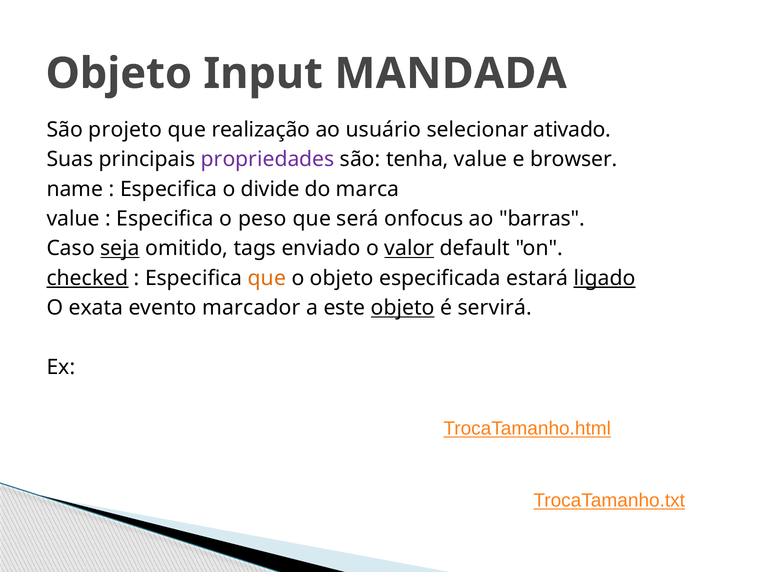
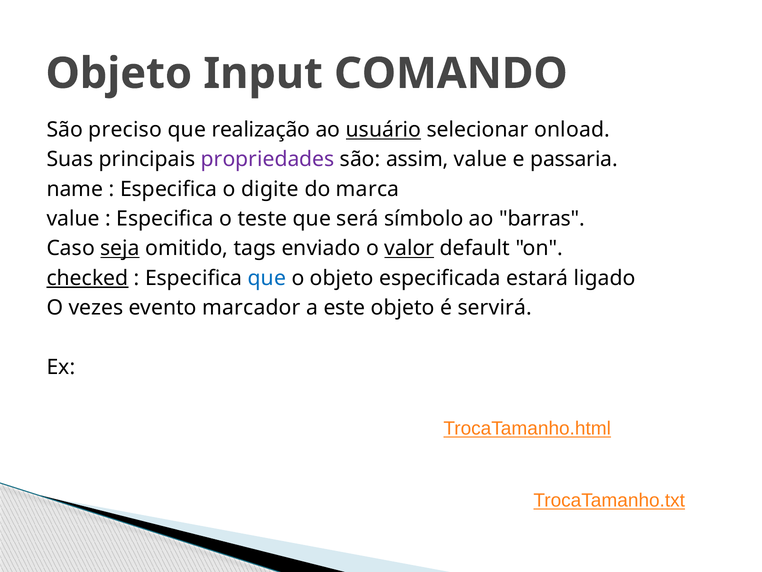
MANDADA: MANDADA -> COMANDO (451, 74)
projeto: projeto -> preciso (125, 130)
usuário underline: none -> present (383, 130)
ativado: ativado -> onload (572, 130)
tenha: tenha -> assim (417, 159)
browser: browser -> passaria (574, 159)
divide: divide -> digite (270, 189)
peso: peso -> teste (262, 219)
onfocus: onfocus -> símbolo (424, 219)
que colour: orange -> blue (267, 278)
ligado underline: present -> none (605, 278)
exata: exata -> vezes (96, 308)
objeto underline: present -> none (403, 308)
